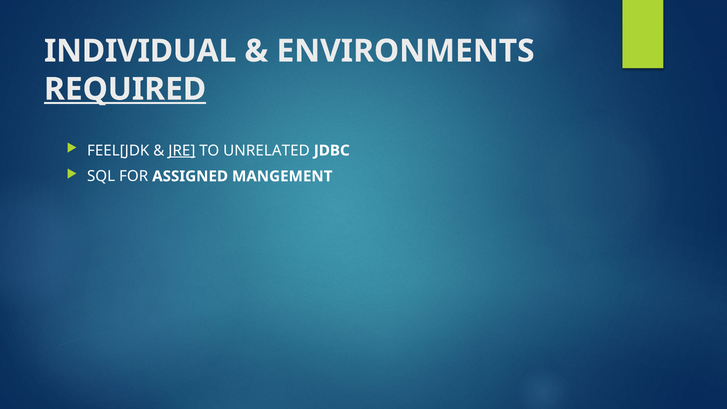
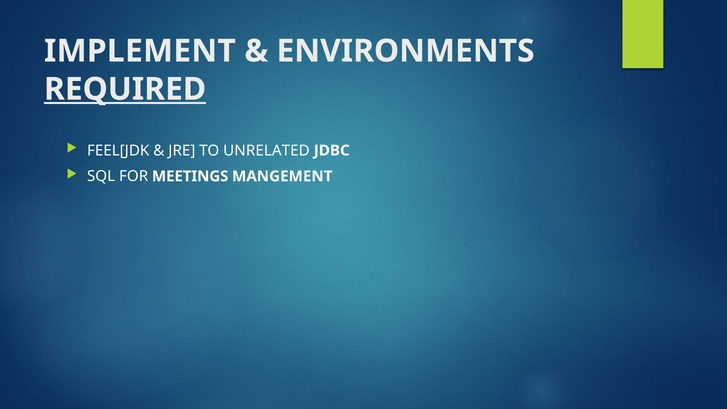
INDIVIDUAL: INDIVIDUAL -> IMPLEMENT (140, 51)
JRE underline: present -> none (182, 151)
ASSIGNED: ASSIGNED -> MEETINGS (190, 176)
